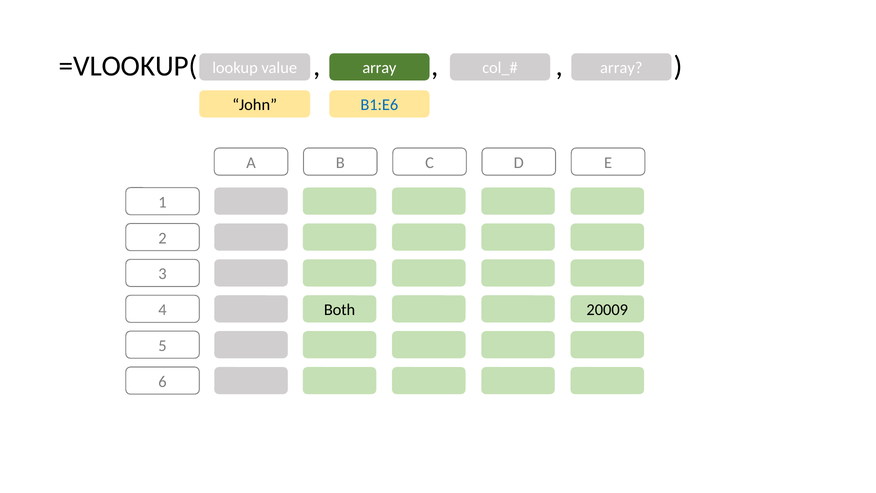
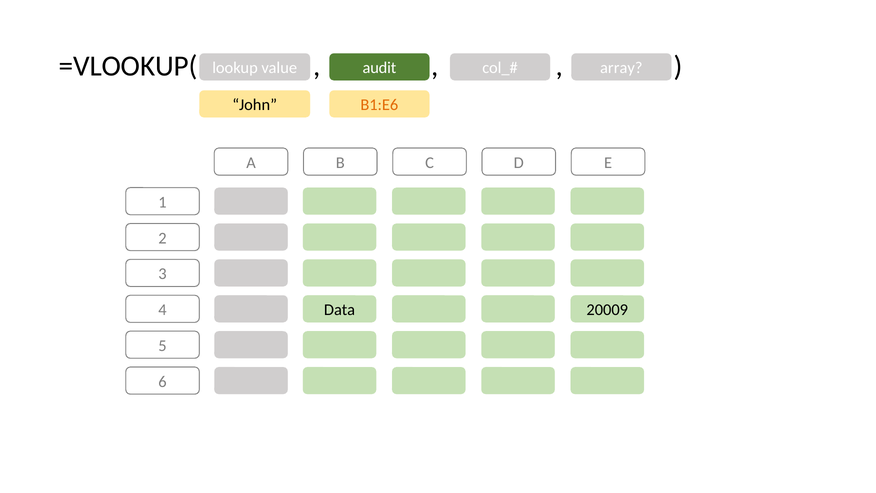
array: array -> audit (379, 68)
B1:E6 colour: blue -> orange (379, 105)
Both: Both -> Data (340, 310)
